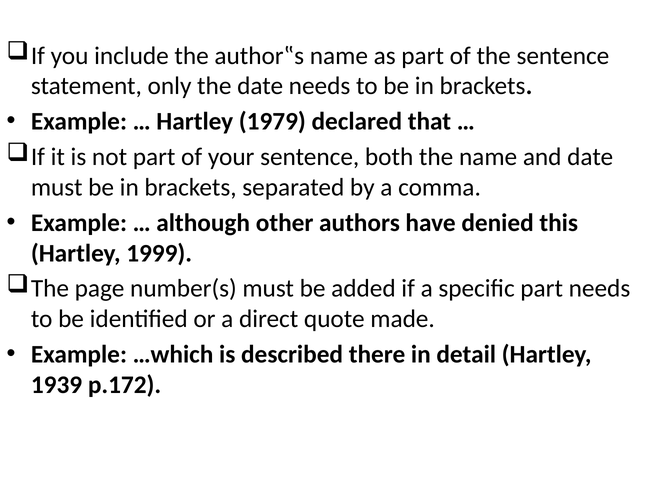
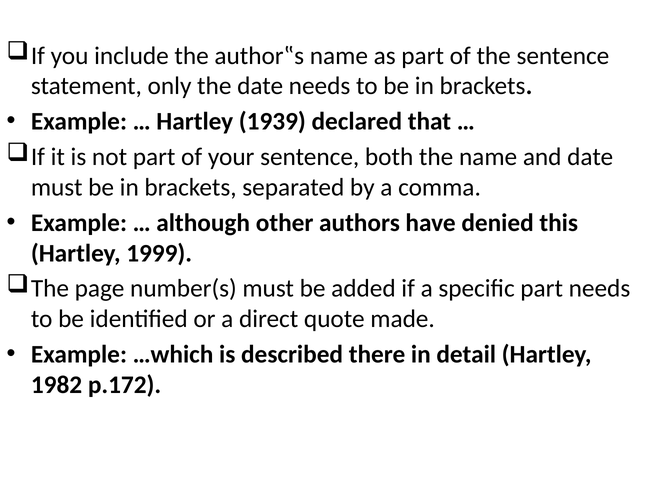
1979: 1979 -> 1939 (272, 122)
1939: 1939 -> 1982 (57, 385)
